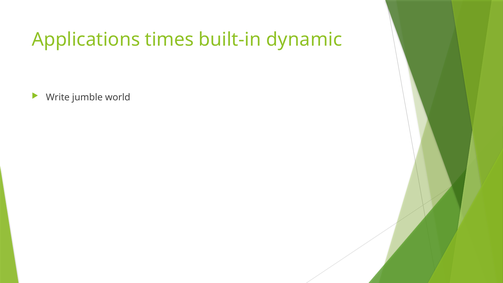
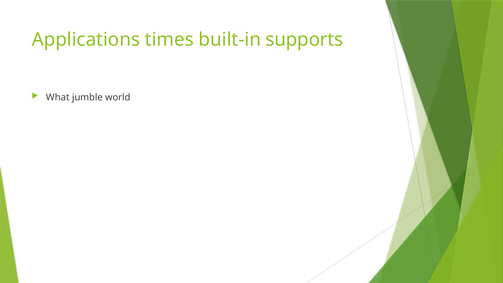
dynamic: dynamic -> supports (304, 40)
Write: Write -> What (58, 97)
